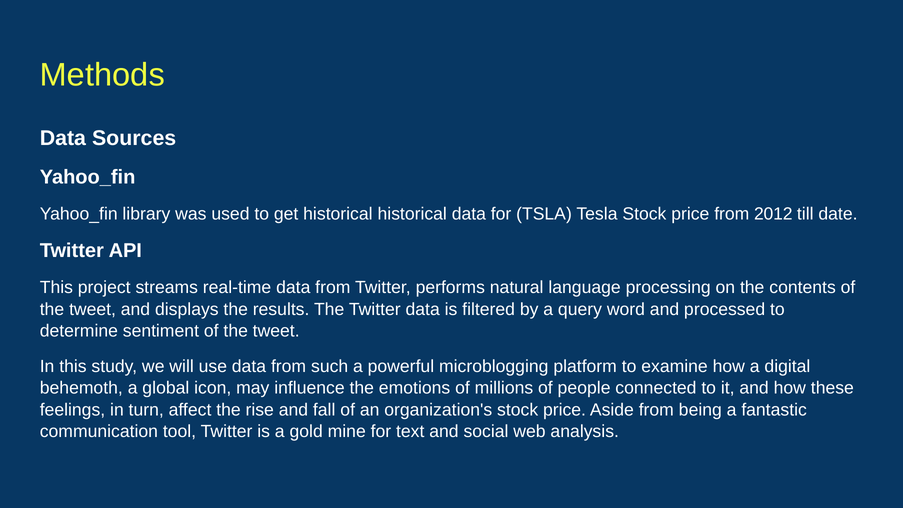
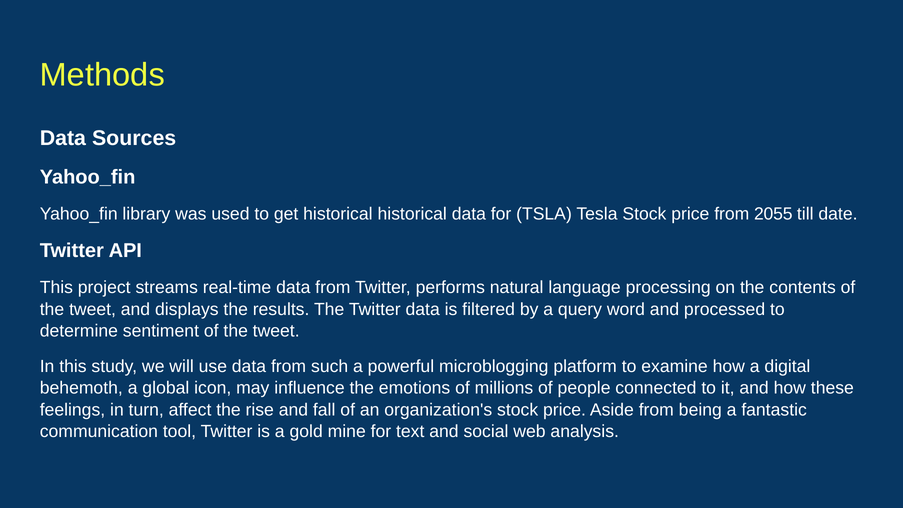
2012: 2012 -> 2055 (773, 214)
